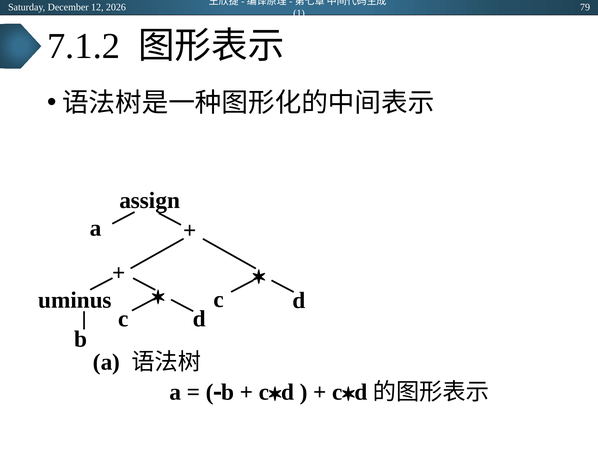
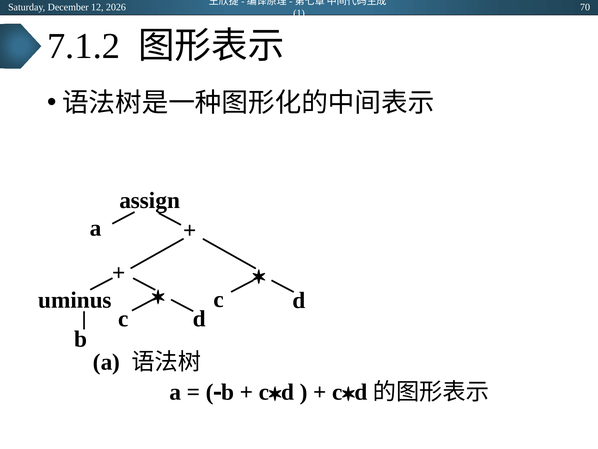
79: 79 -> 70 (585, 7)
